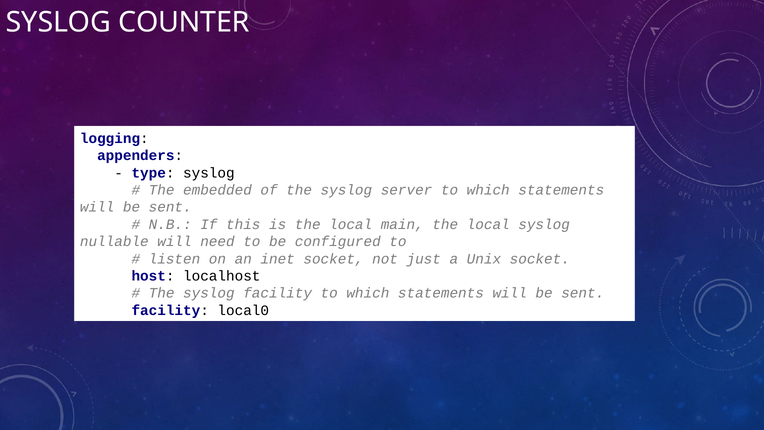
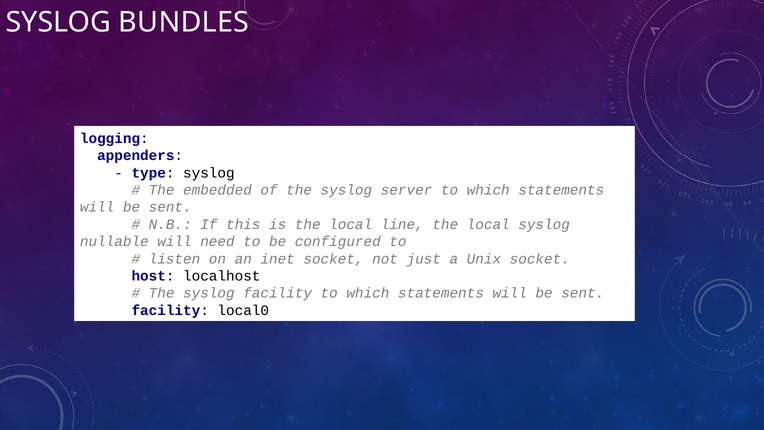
COUNTER: COUNTER -> BUNDLES (184, 22)
main: main -> line (402, 224)
